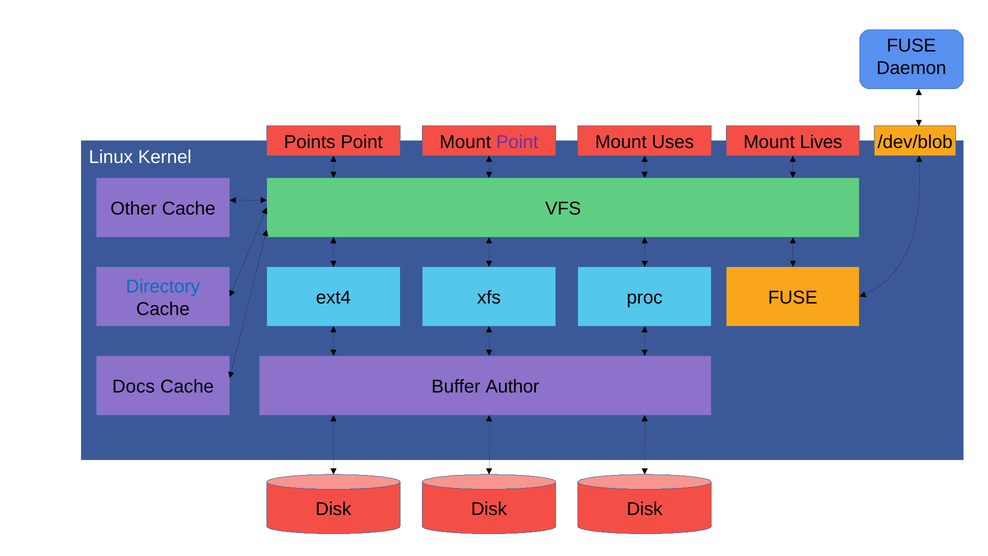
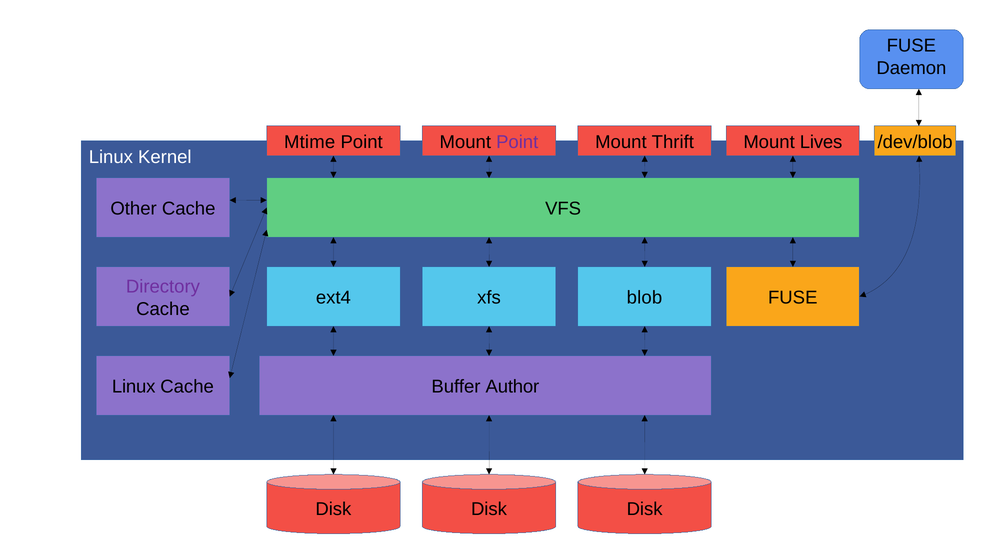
Points: Points -> Mtime (310, 142)
Uses: Uses -> Thrift (673, 142)
Directory colour: blue -> purple (163, 287)
proc: proc -> blob (644, 298)
Docs: Docs -> Linux (134, 387)
